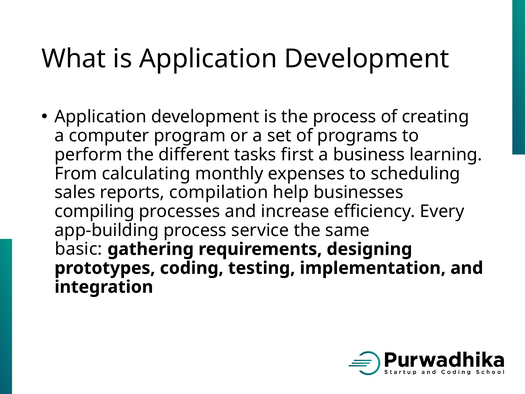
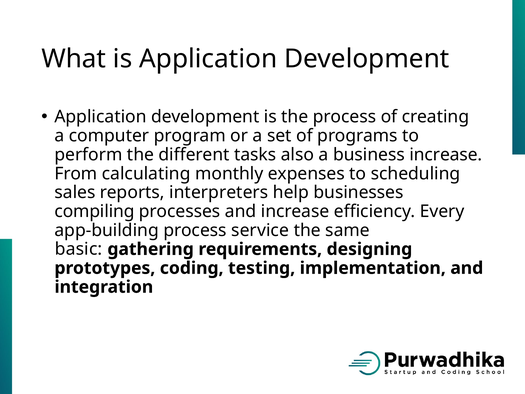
first: first -> also (297, 155)
business learning: learning -> increase (446, 155)
compilation: compilation -> interpreters (219, 192)
